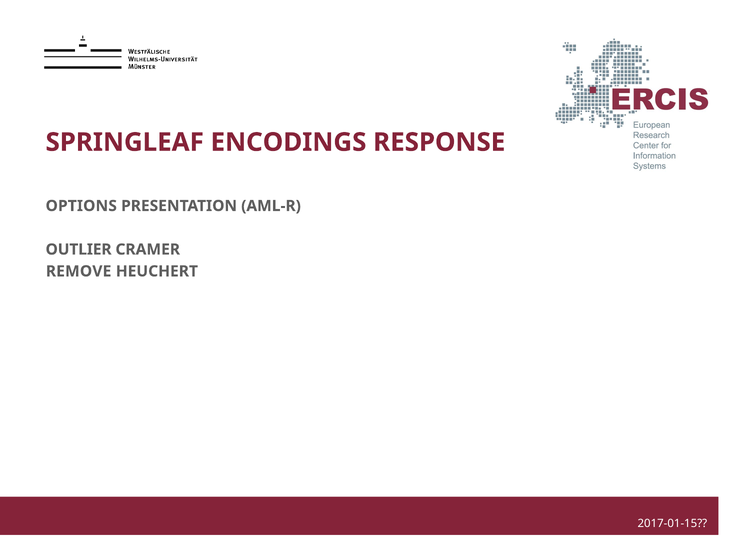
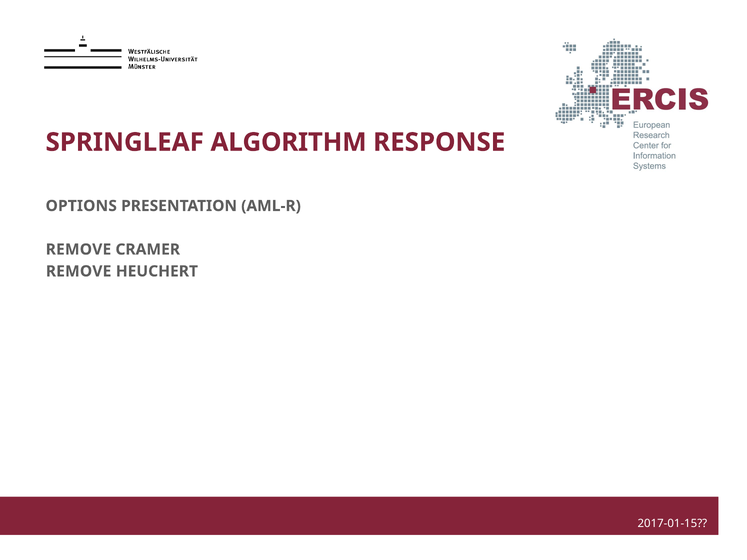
ENCODINGS: ENCODINGS -> ALGORITHM (289, 142)
OUTLIER: OUTLIER -> REMOVE (78, 250)
